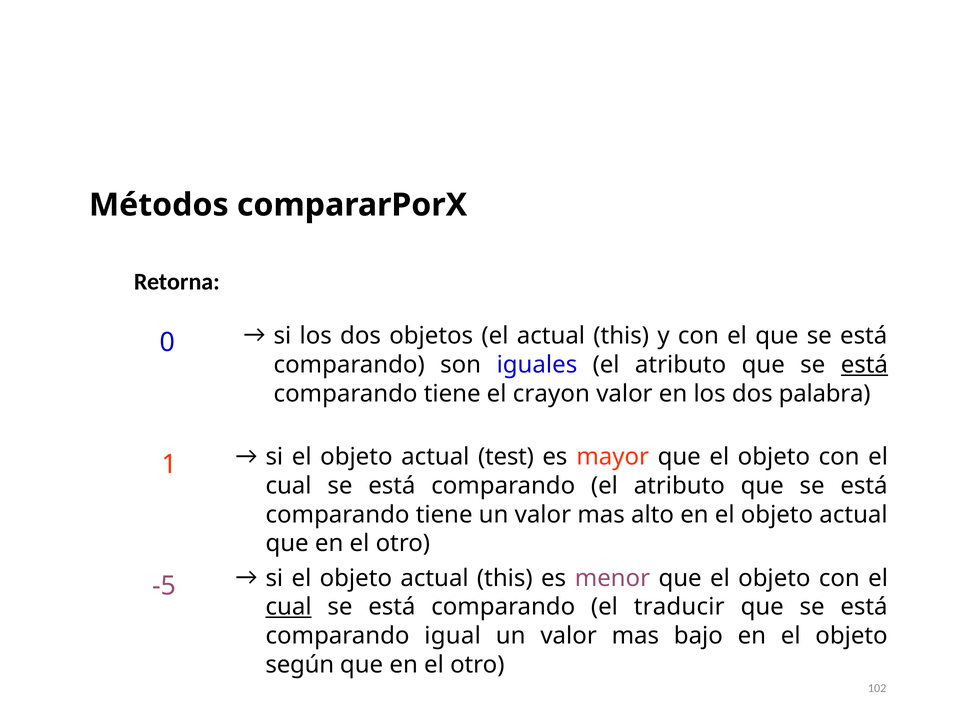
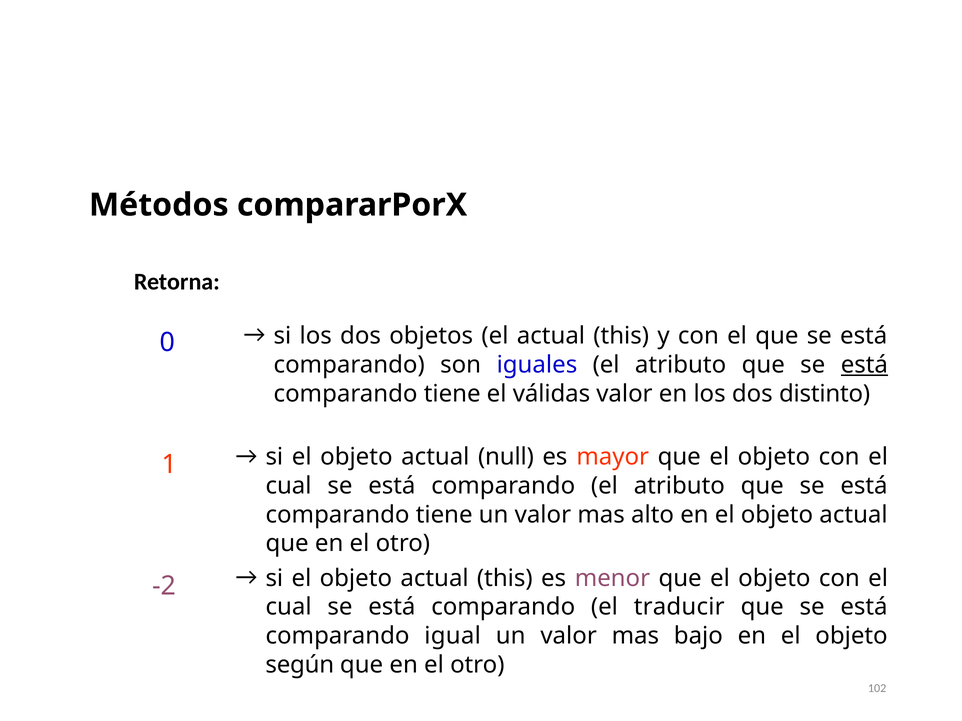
crayon: crayon -> válidas (551, 394)
palabra: palabra -> distinto (825, 394)
test: test -> null (506, 457)
-5: -5 -> -2 (164, 586)
cual underline: present -> none (289, 607)
